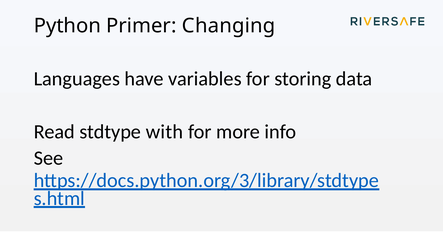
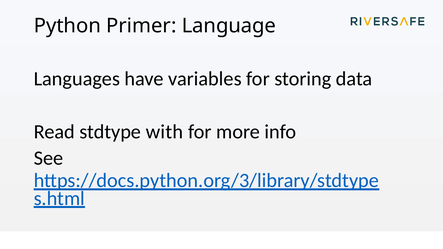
Changing: Changing -> Language (229, 26)
